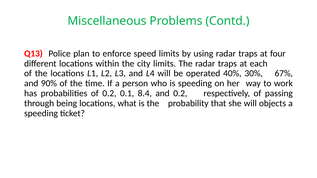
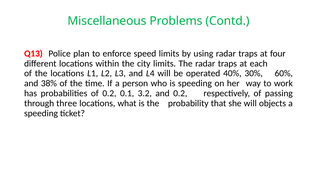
67%: 67% -> 60% (284, 74)
90%: 90% -> 38% (49, 84)
8.4: 8.4 -> 3.2 (145, 94)
being: being -> three (67, 104)
